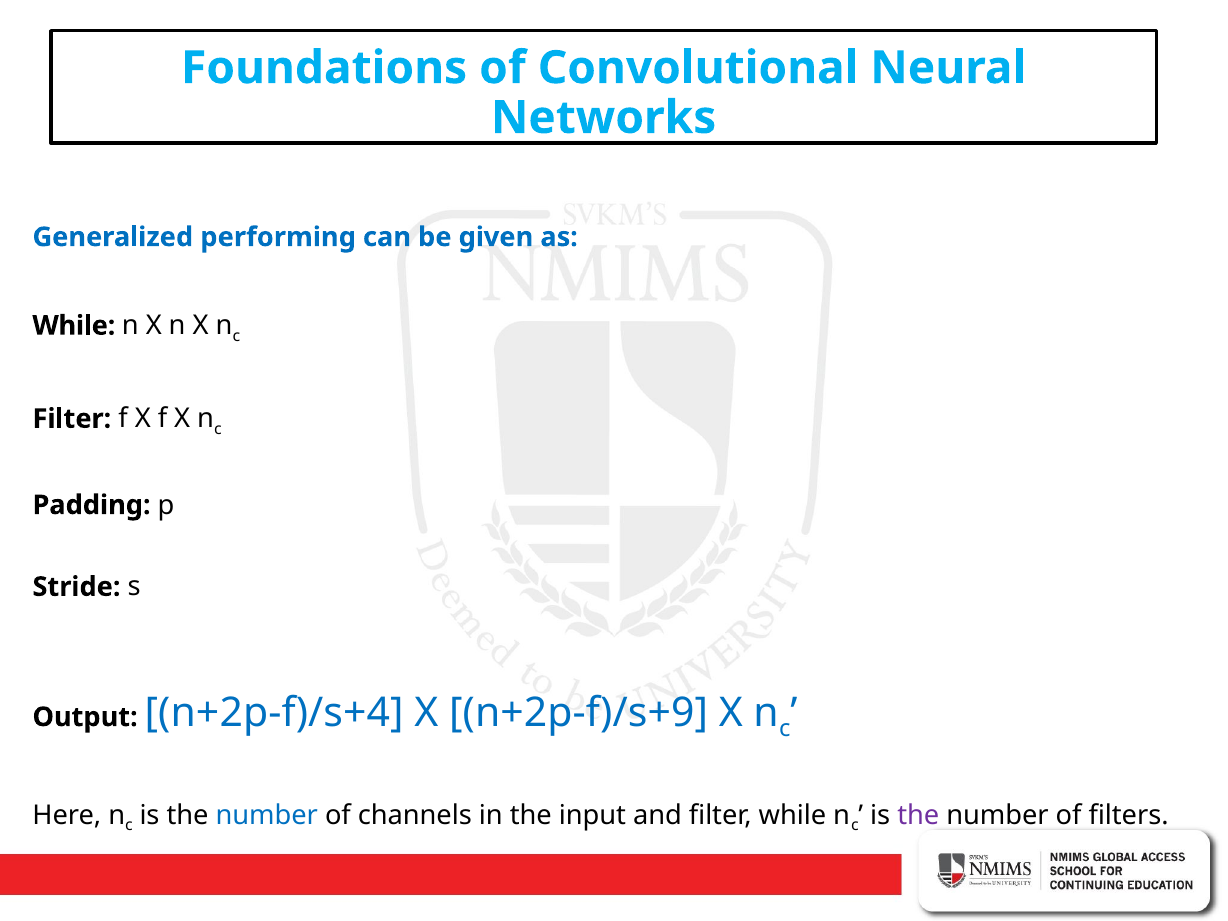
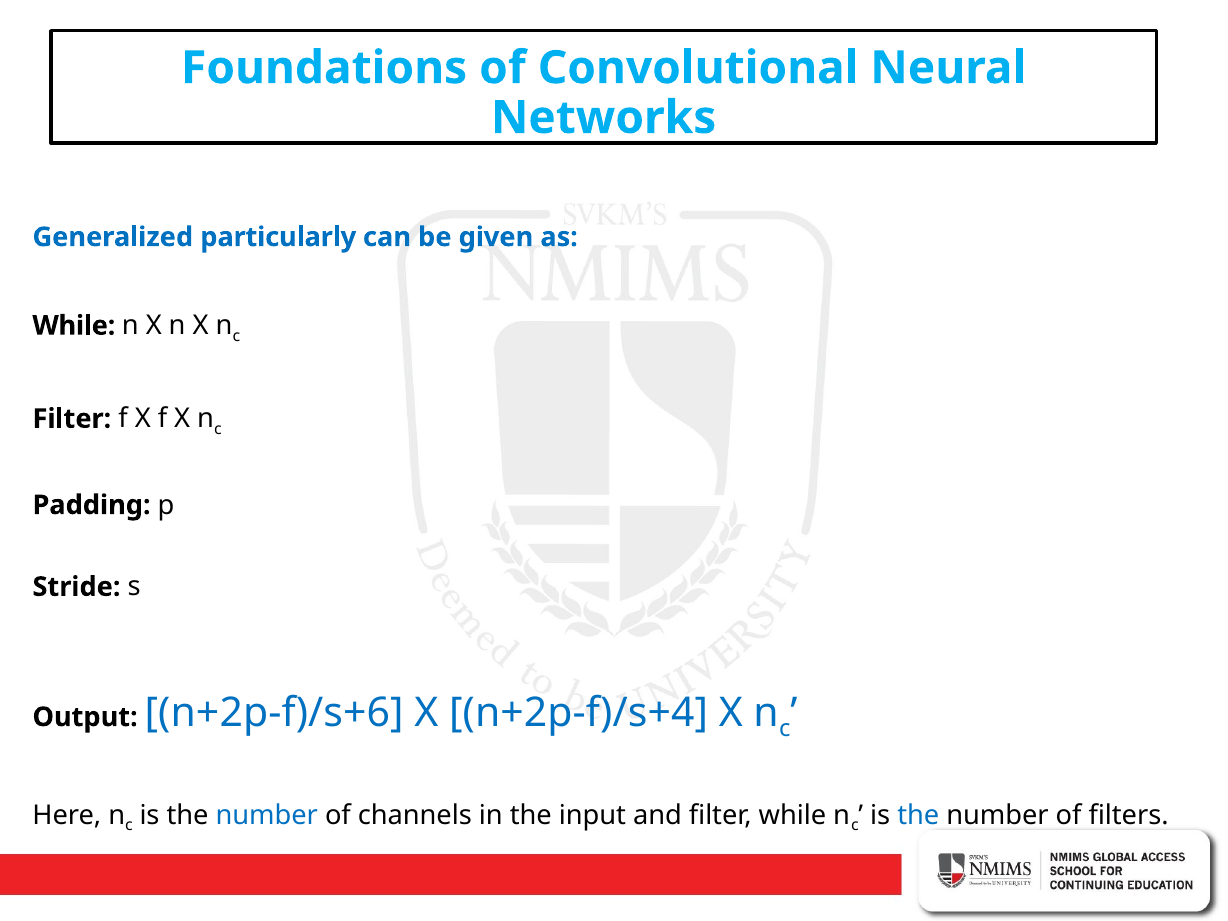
performing: performing -> particularly (278, 237)
n+2p-f)/s+4: n+2p-f)/s+4 -> n+2p-f)/s+6 (274, 713)
n+2p-f)/s+9: n+2p-f)/s+9 -> n+2p-f)/s+4 (579, 713)
the colour: purple -> blue (918, 815)
